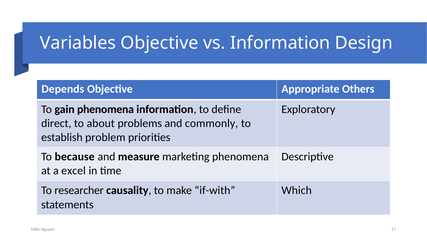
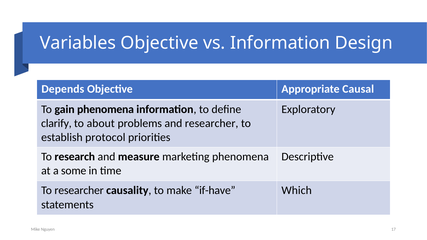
Others: Others -> Causal (358, 89)
direct: direct -> clarify (56, 123)
and commonly: commonly -> researcher (212, 123)
problem: problem -> protocol (105, 138)
because: because -> research (75, 157)
excel: excel -> some (74, 171)
if-with: if-with -> if-have (215, 191)
